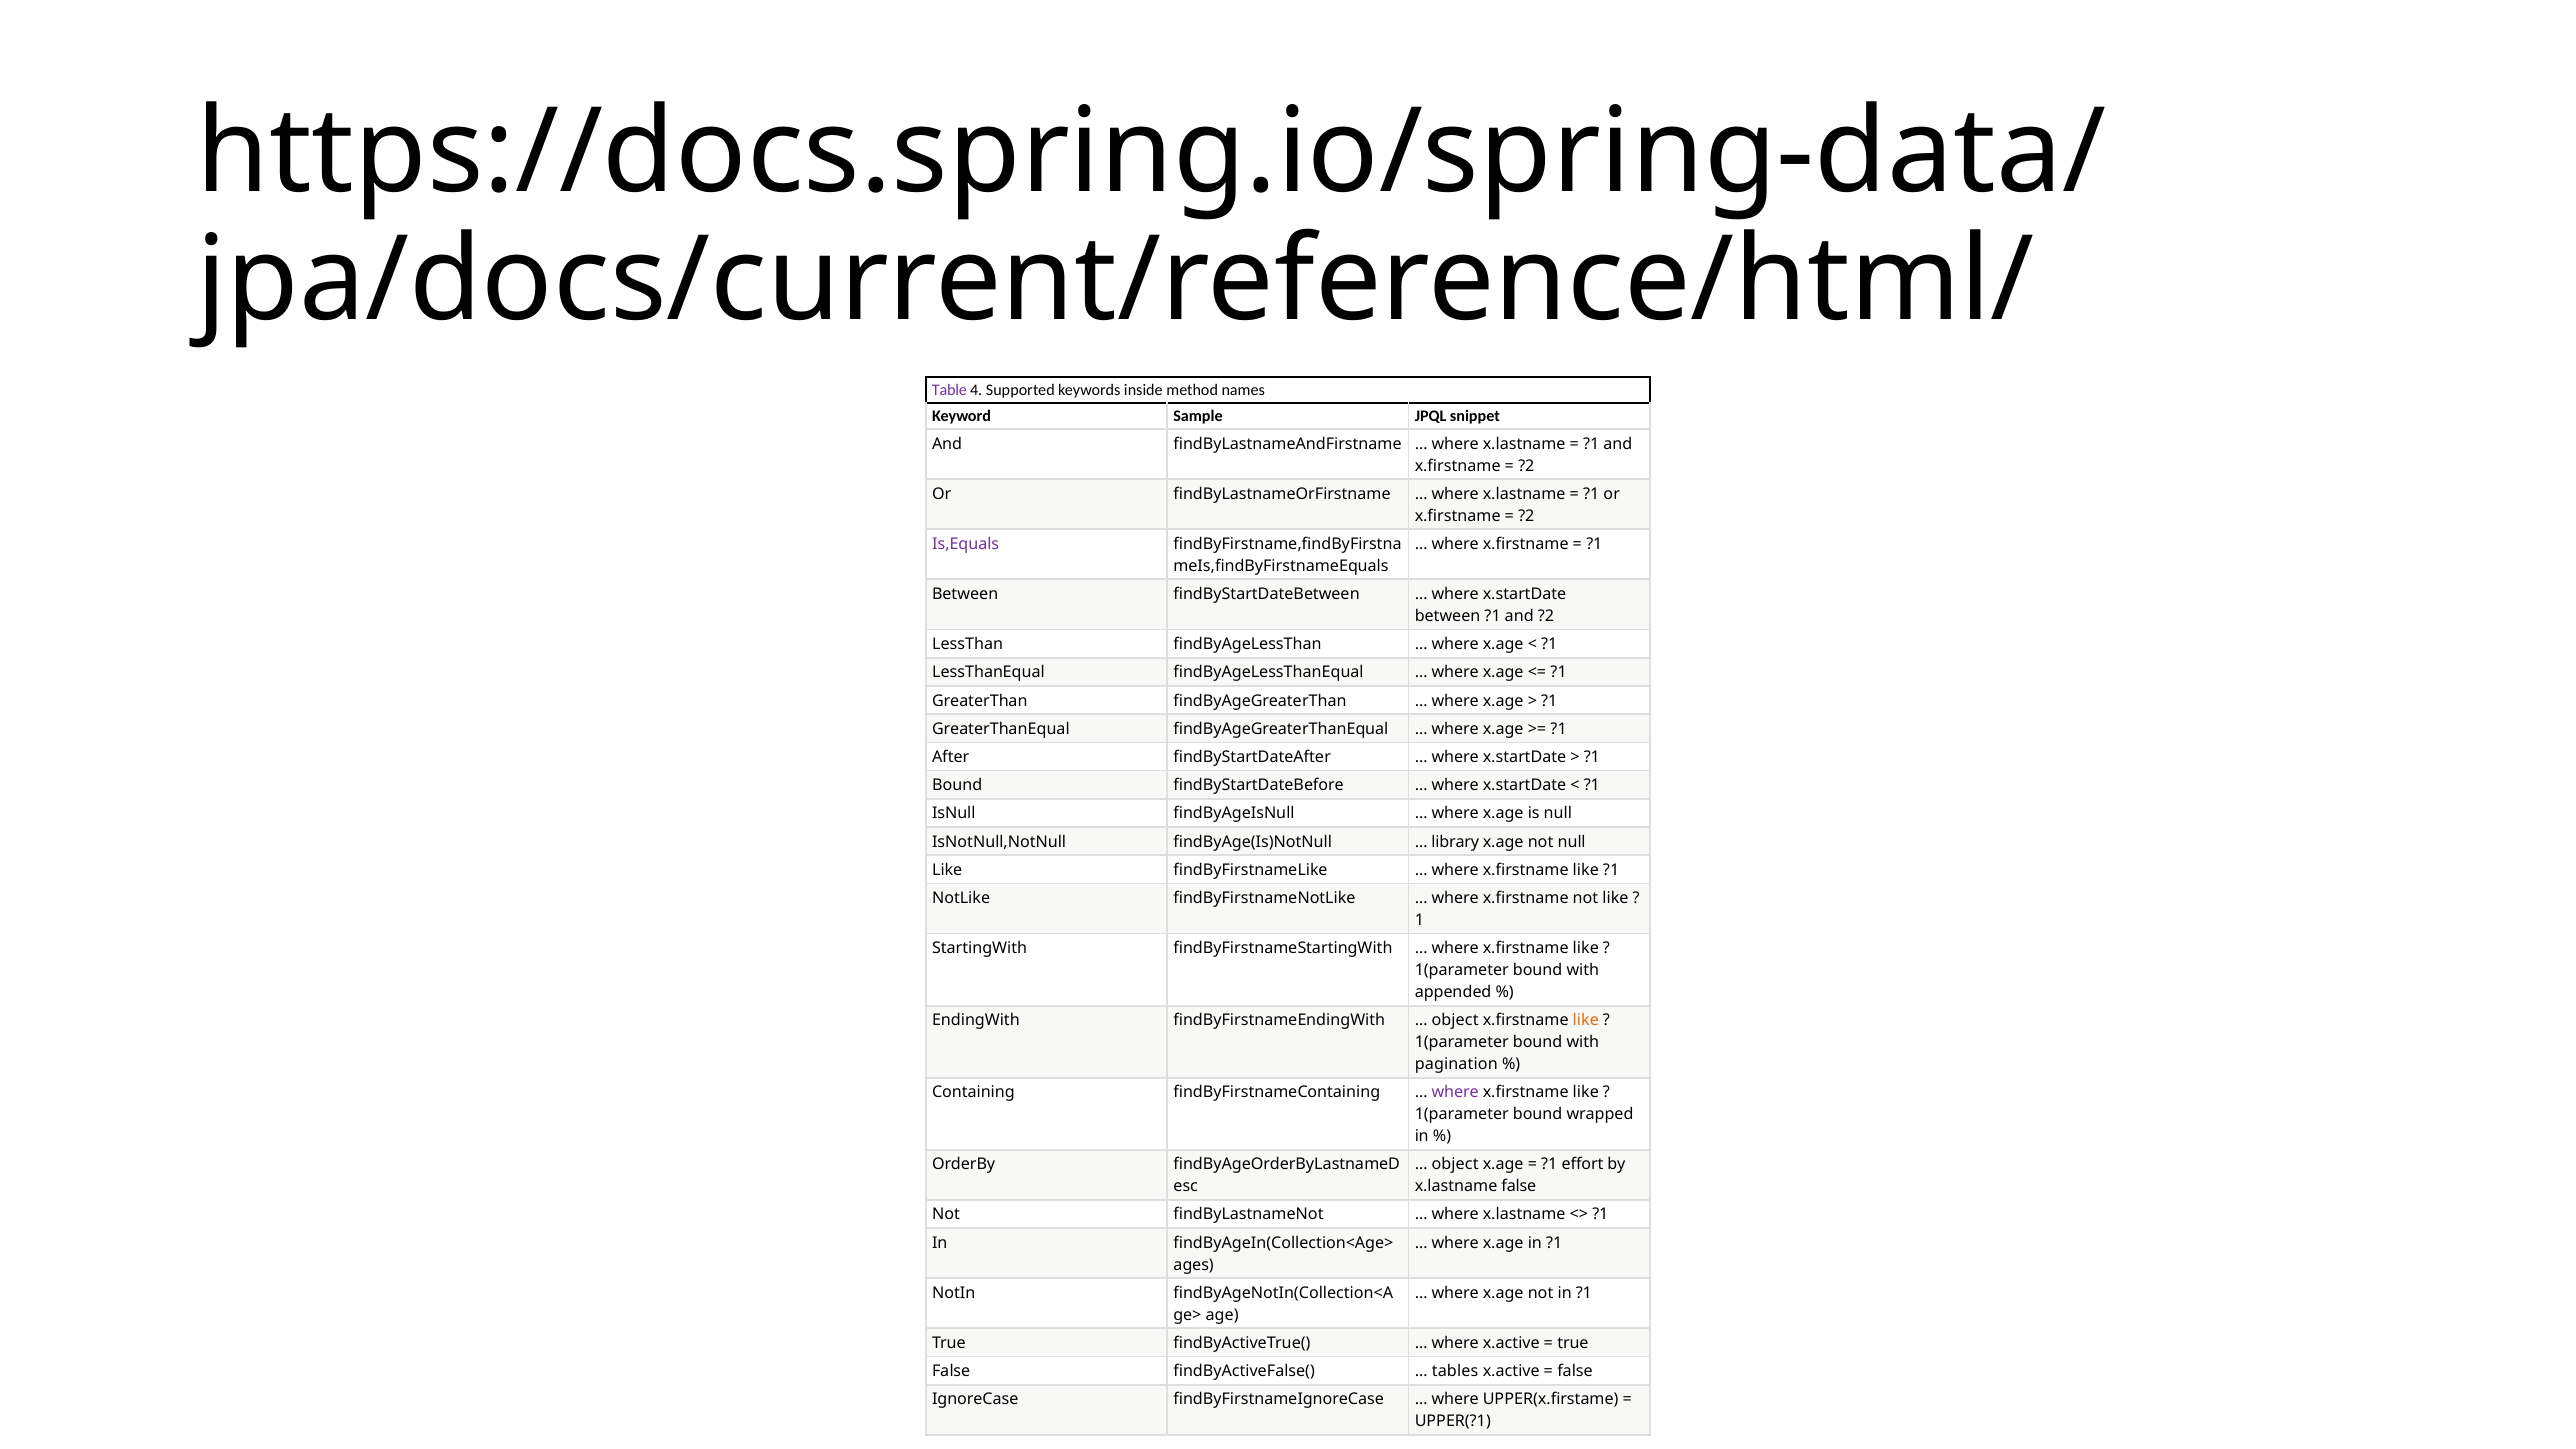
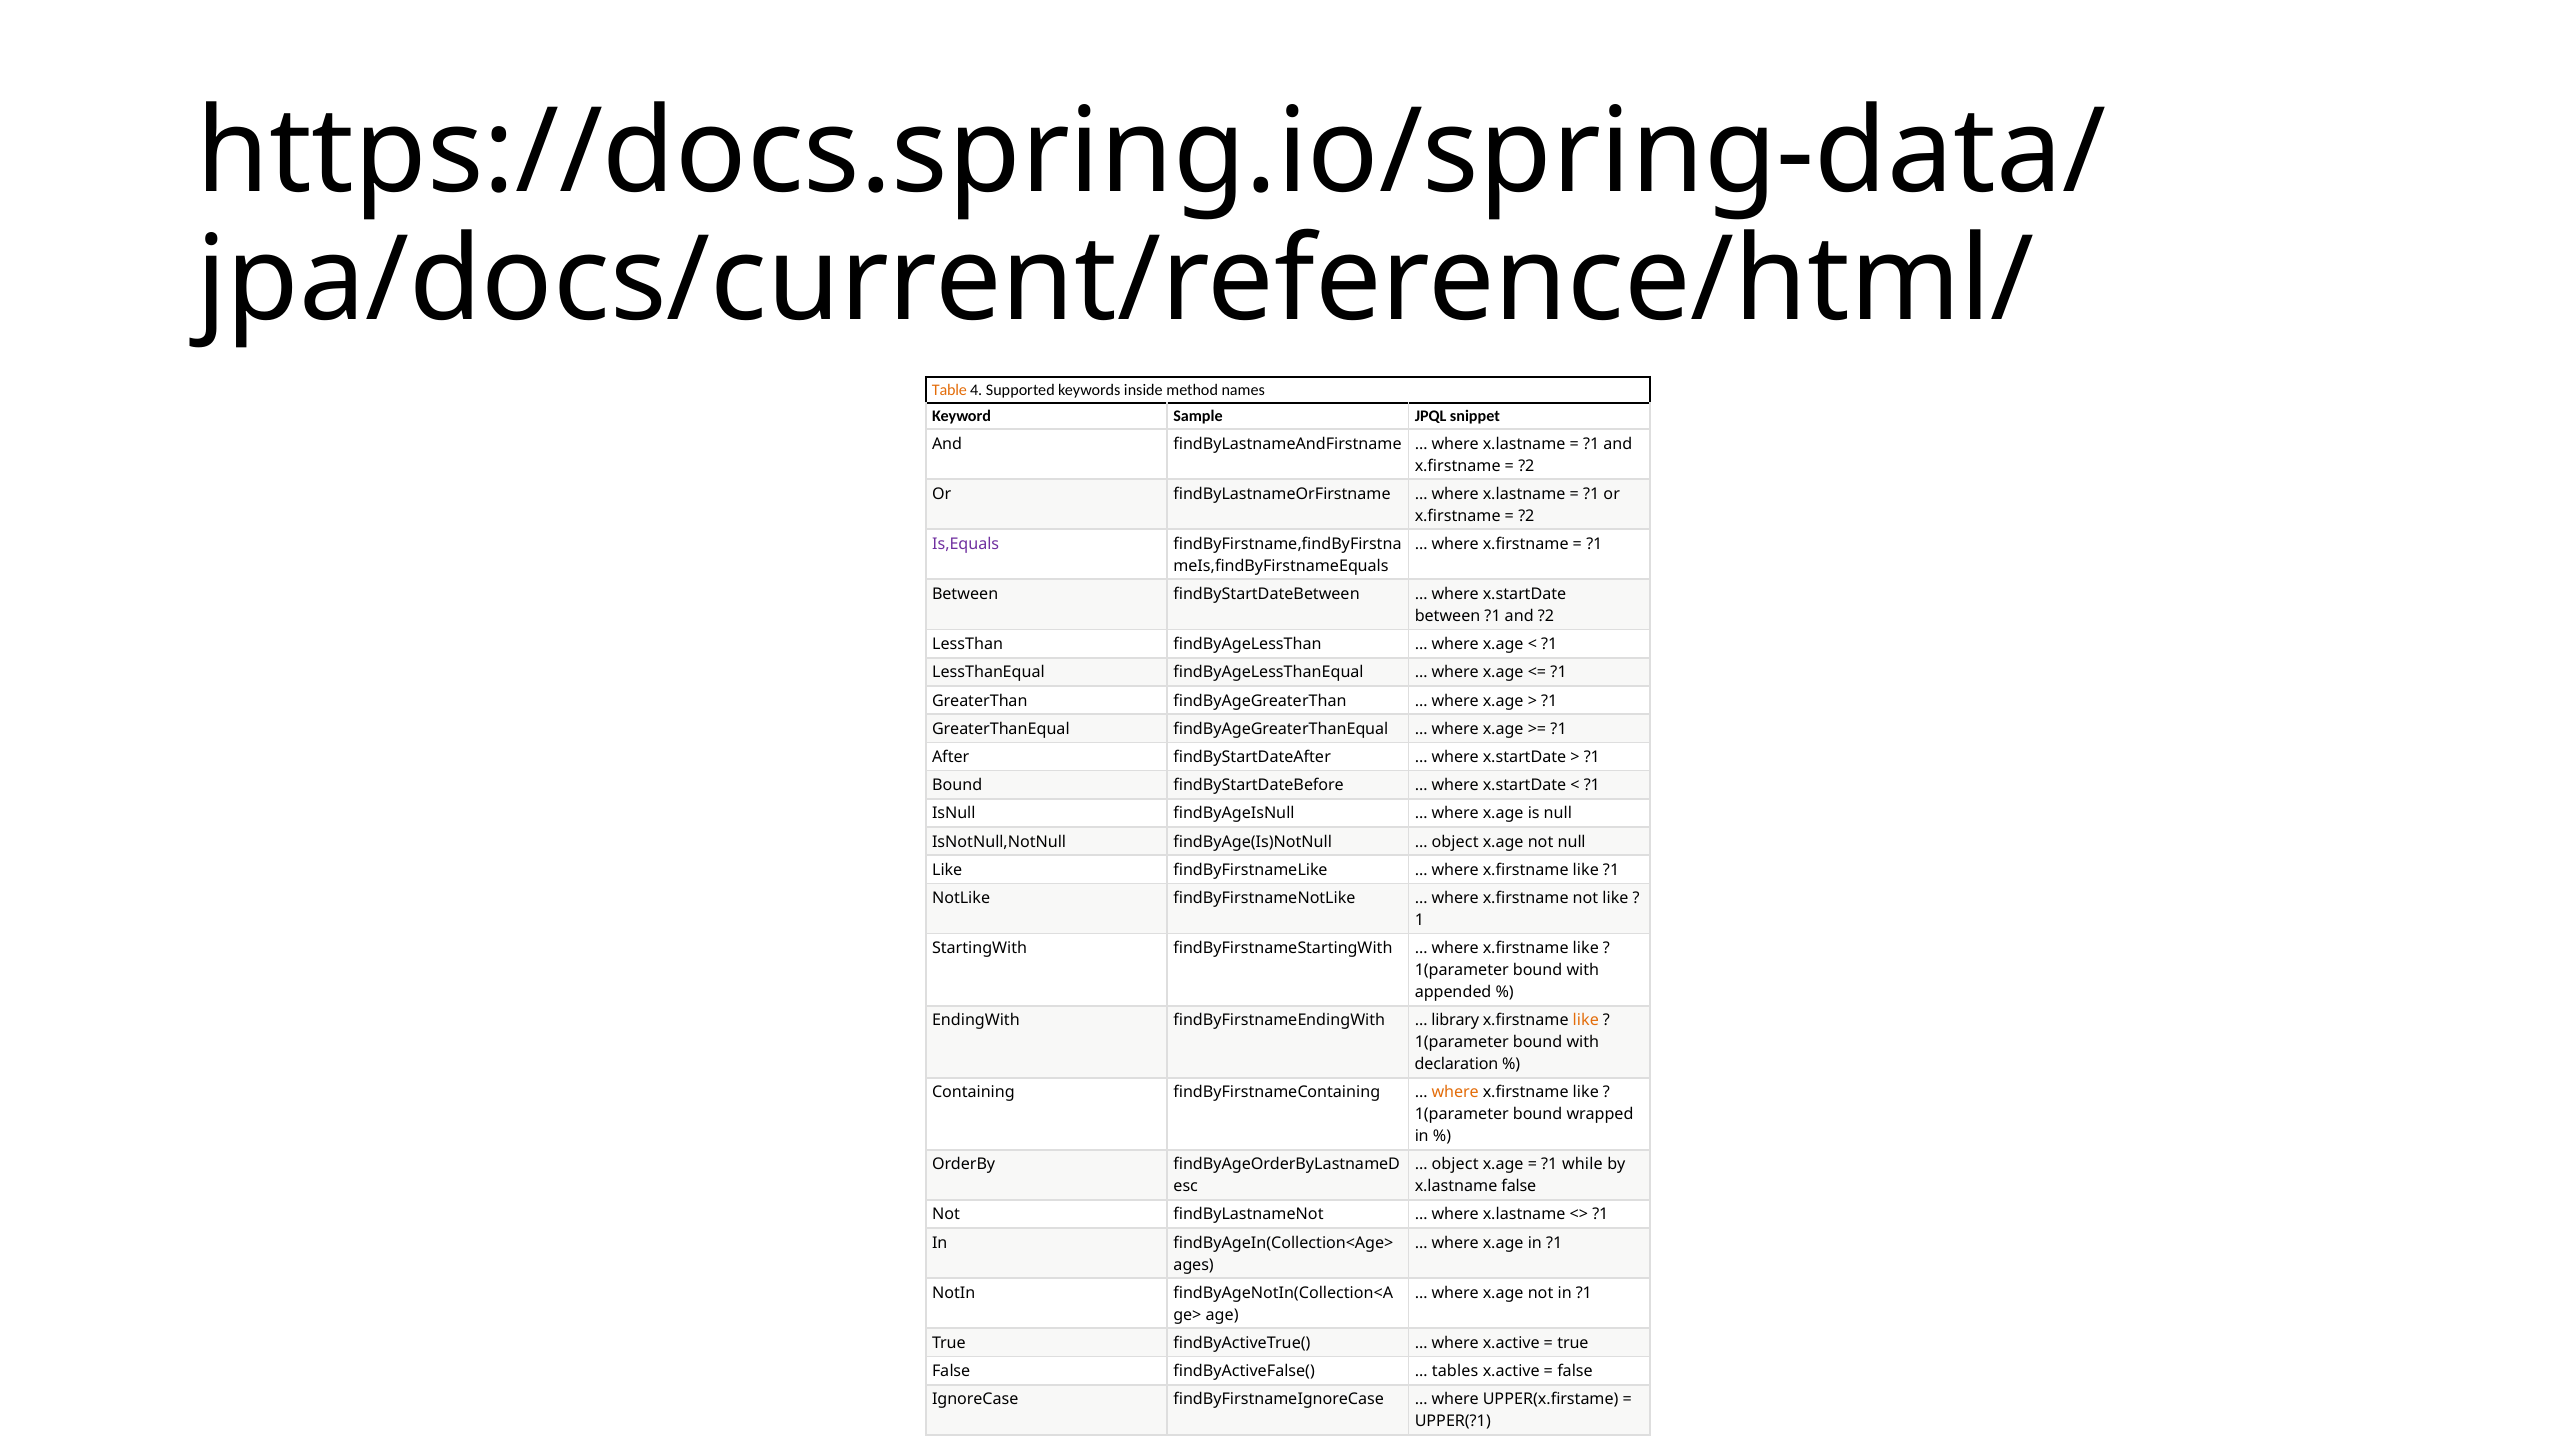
Table colour: purple -> orange (949, 390)
library: library -> object (1455, 842)
object: object -> library (1455, 1020)
pagination: pagination -> declaration (1456, 1064)
where colour: purple -> orange (1455, 1092)
effort: effort -> while (1582, 1165)
